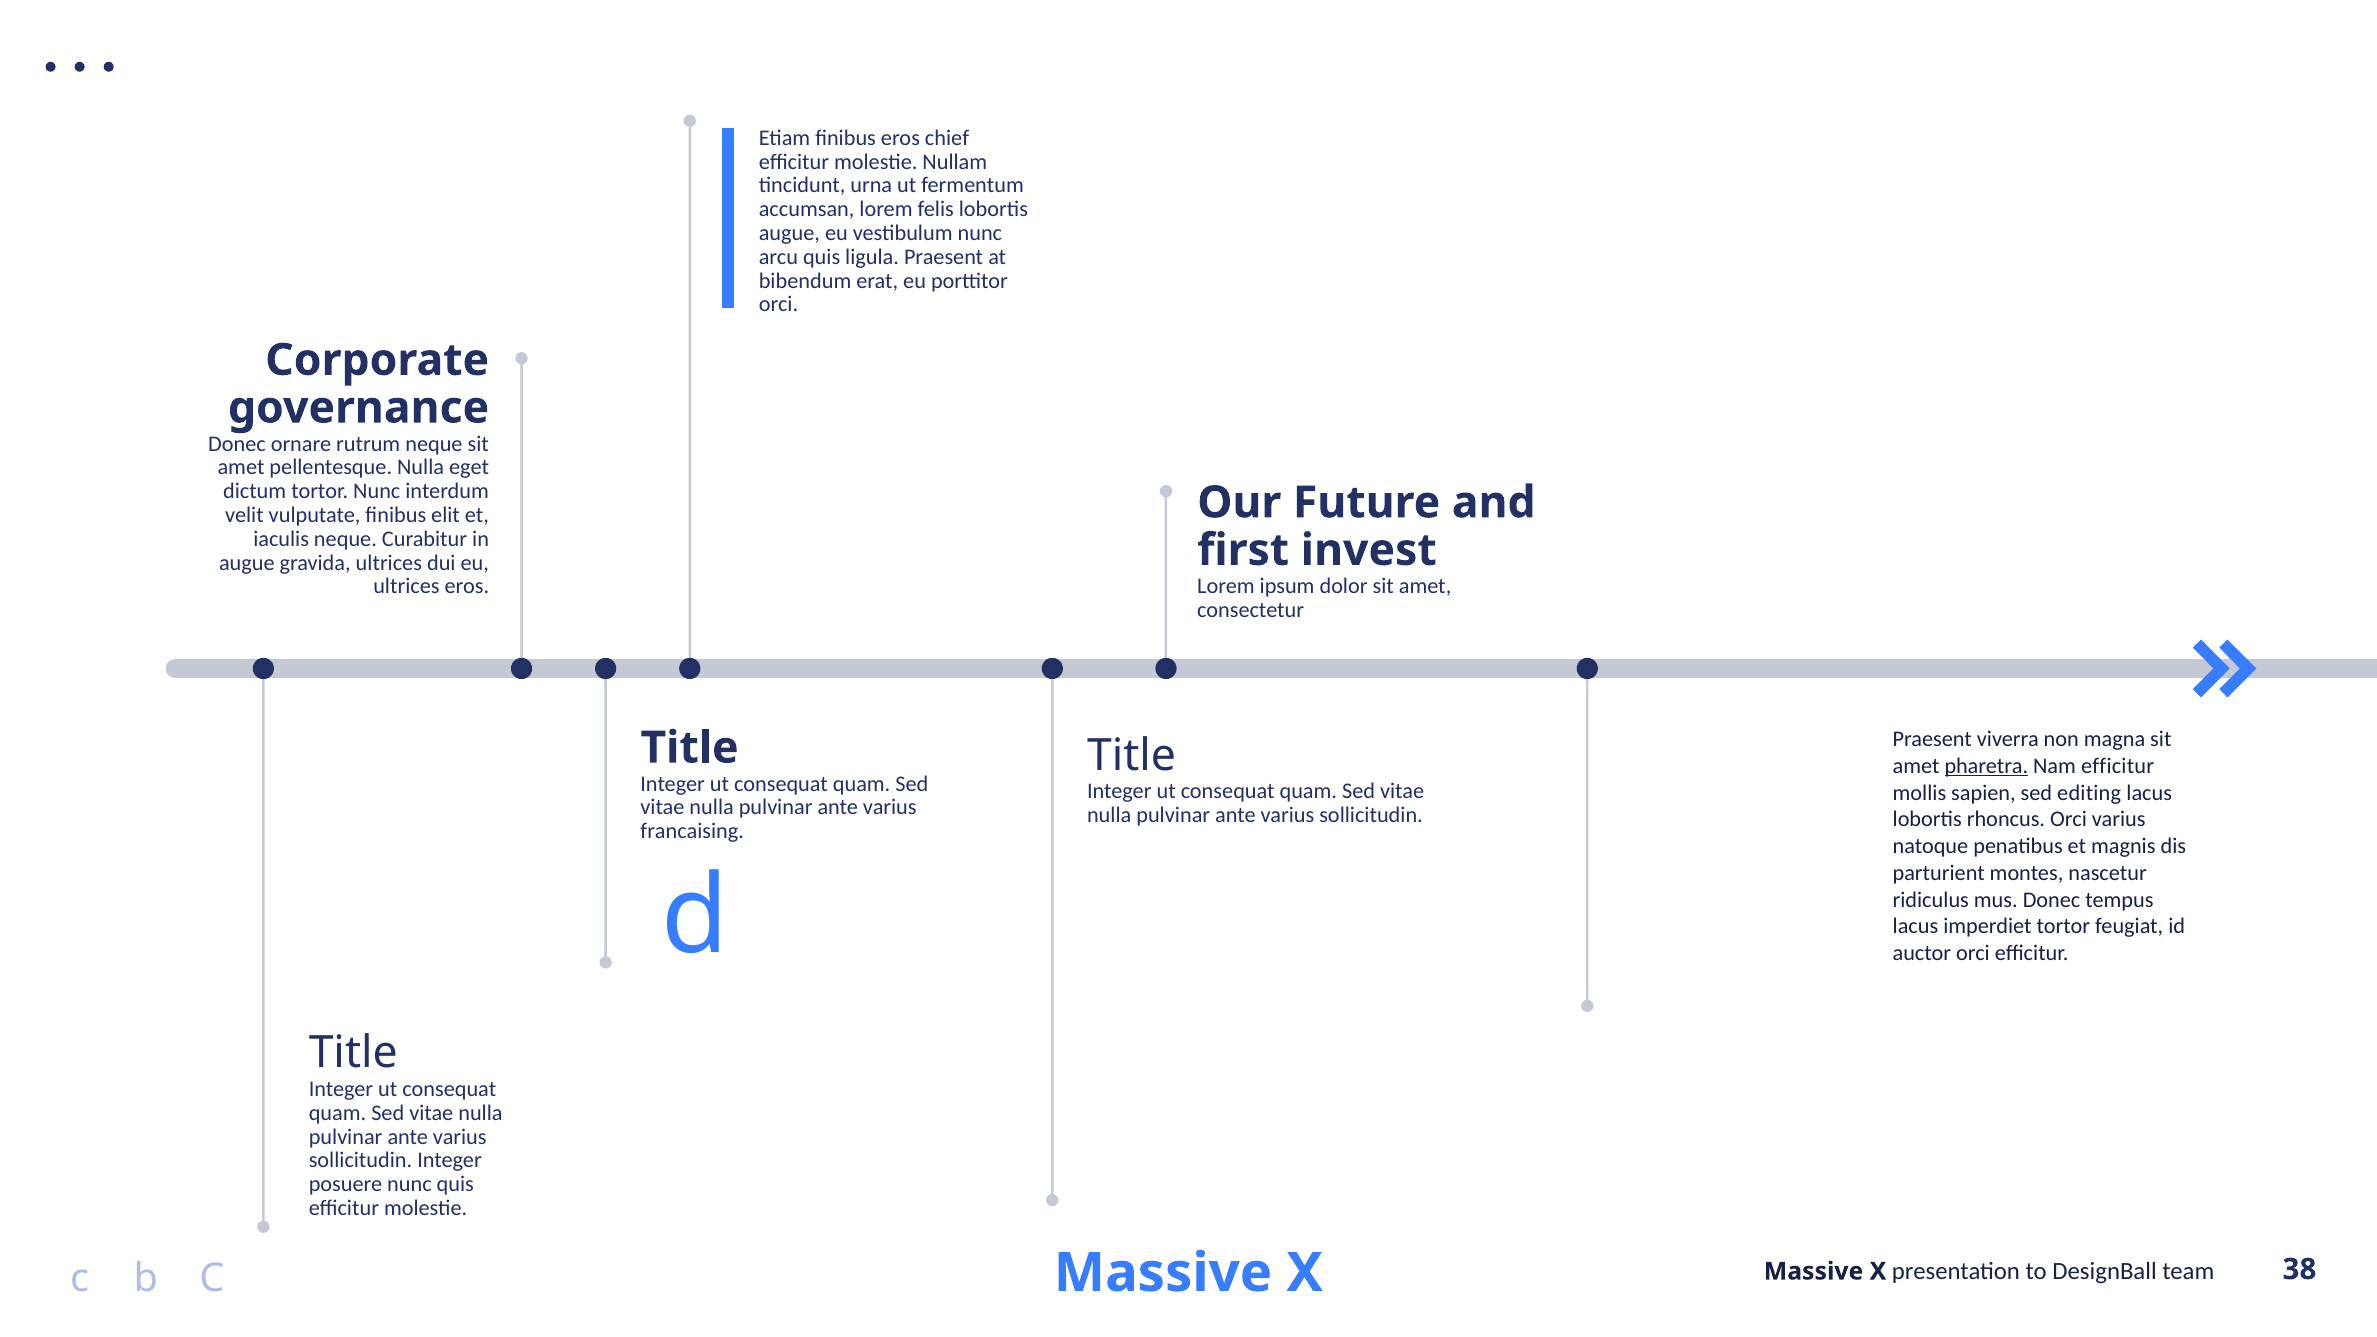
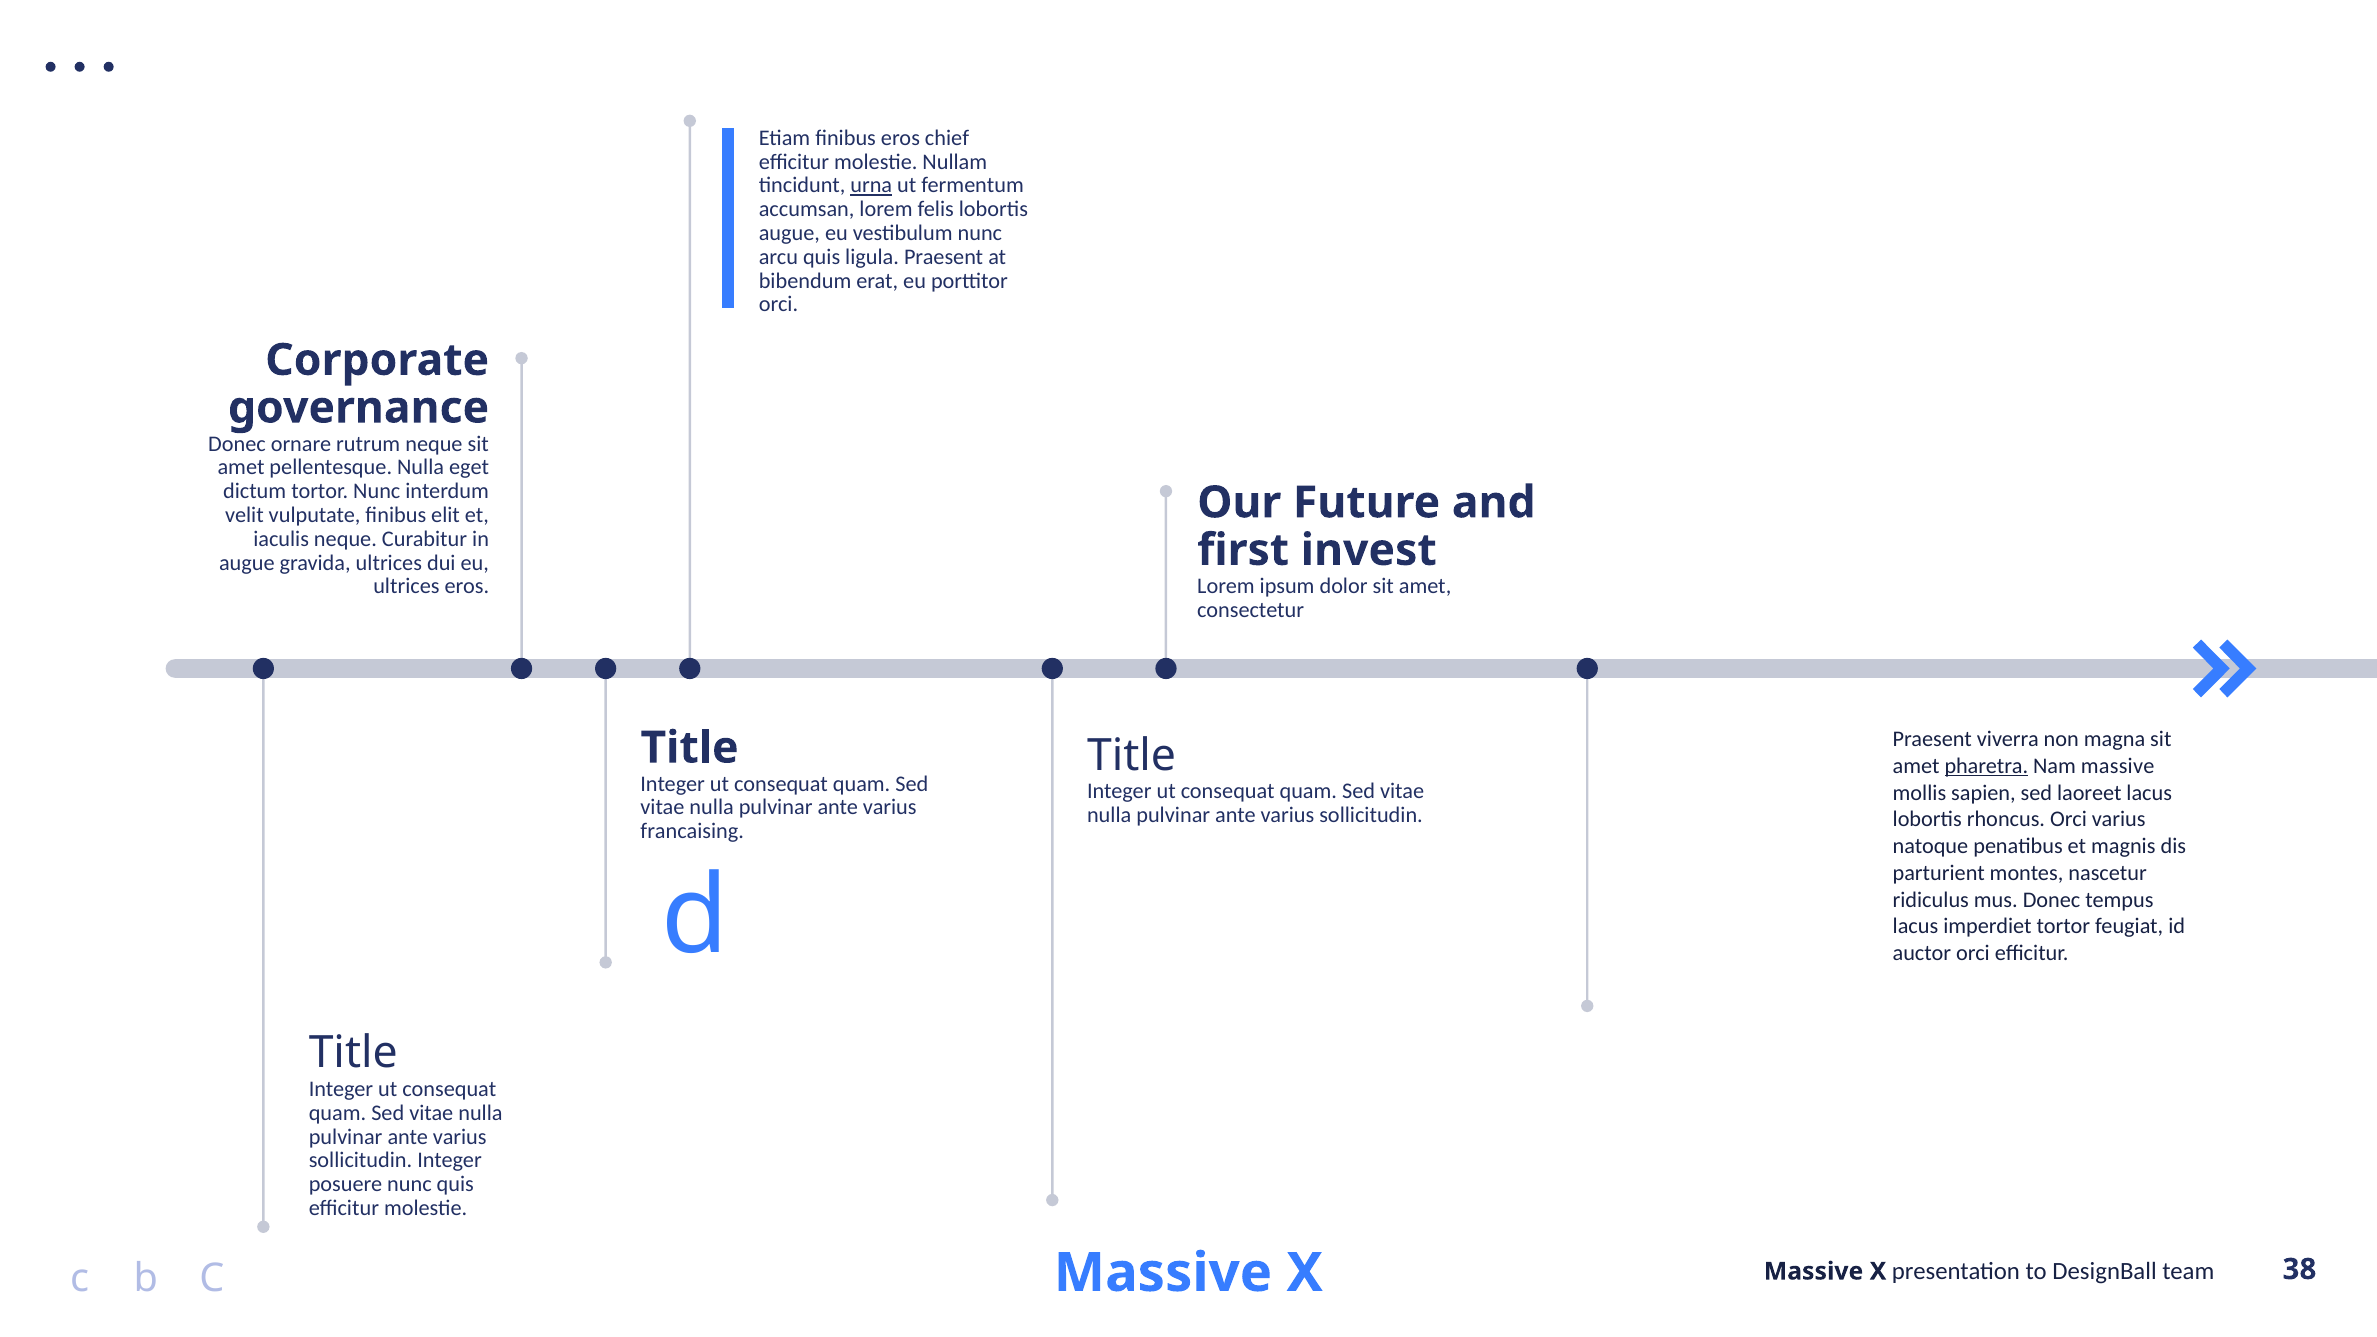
urna underline: none -> present (871, 186)
Nam efficitur: efficitur -> massive (2118, 766)
editing: editing -> laoreet (2089, 793)
